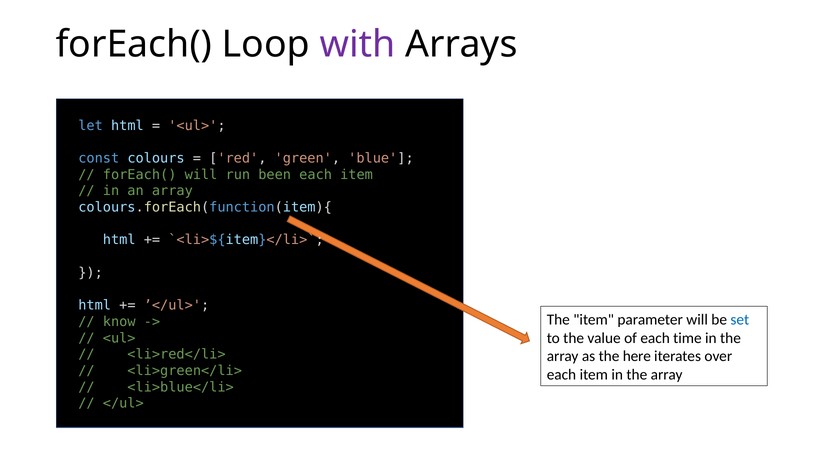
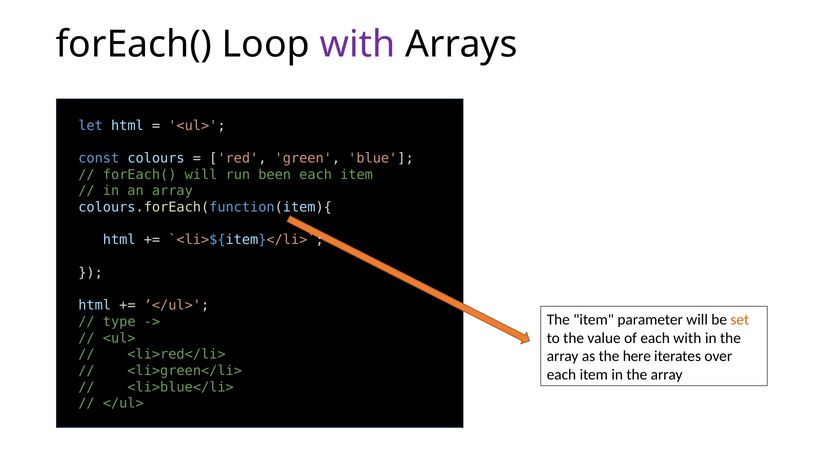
set colour: blue -> orange (740, 320)
know: know -> type (119, 322)
each time: time -> with (687, 338)
